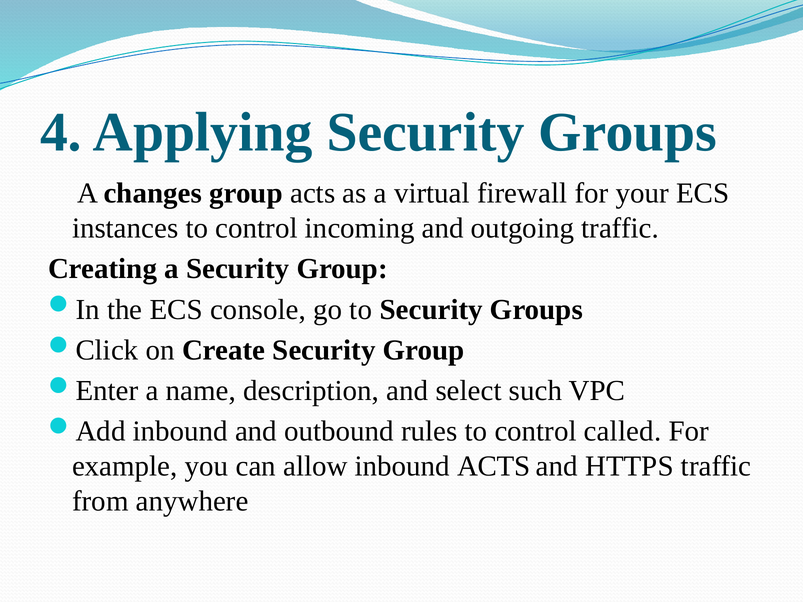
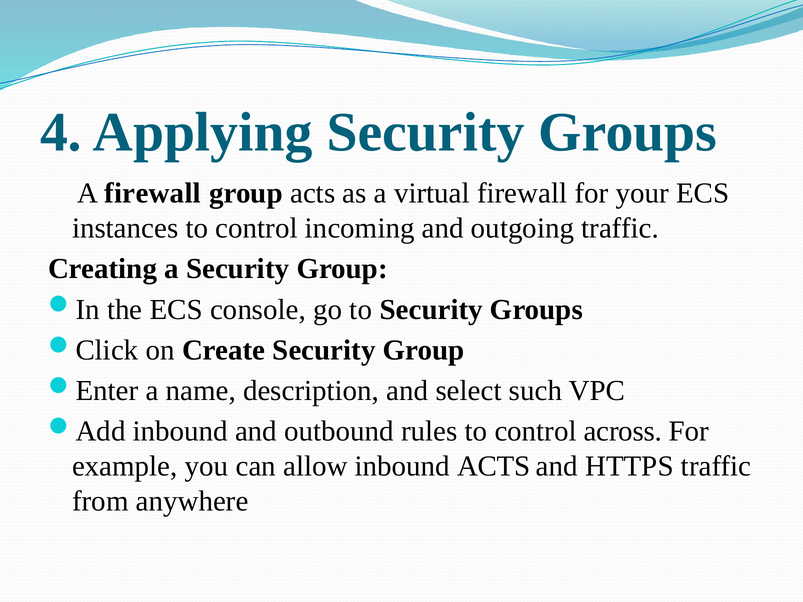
A changes: changes -> firewall (153, 193)
called: called -> across (623, 432)
